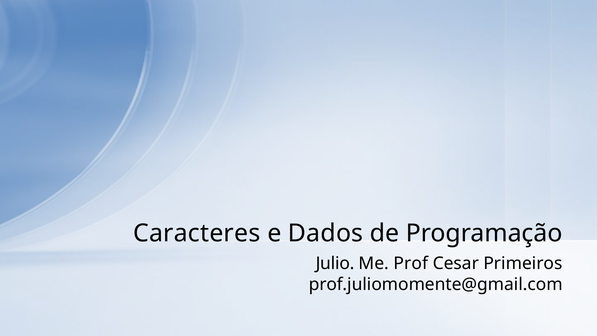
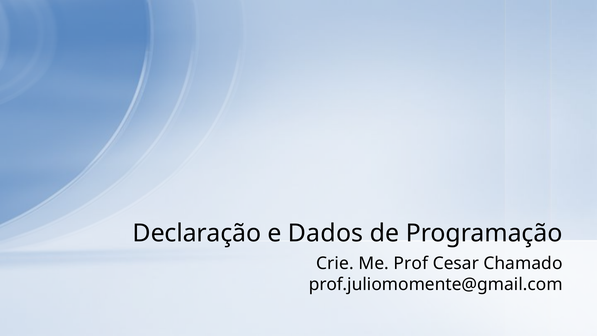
Caracteres: Caracteres -> Declaração (197, 233)
Julio: Julio -> Crie (335, 263)
Primeiros: Primeiros -> Chamado (523, 263)
